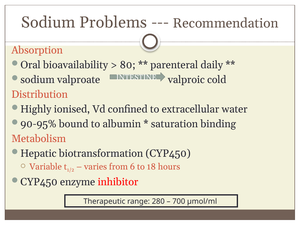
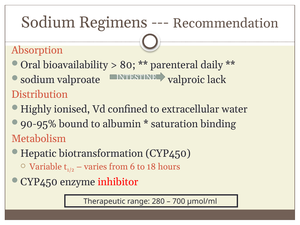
Problems: Problems -> Regimens (113, 23)
cold: cold -> lack (217, 80)
